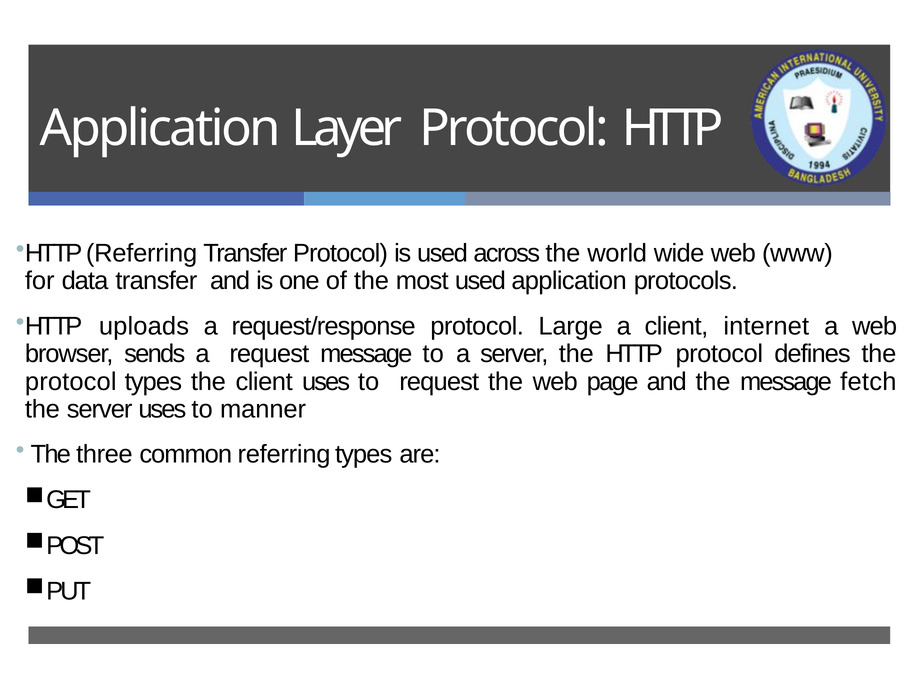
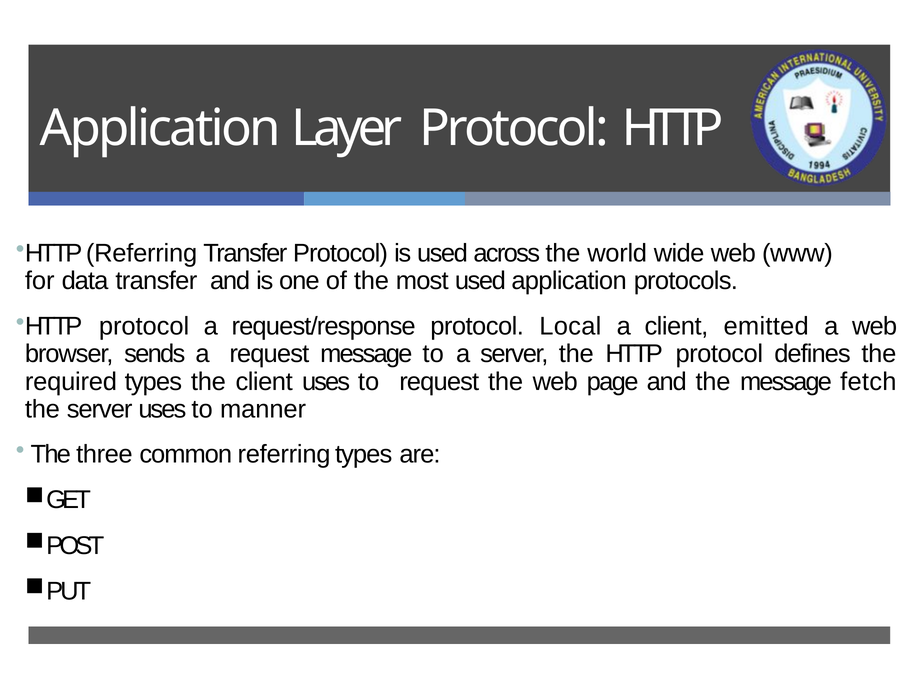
uploads: uploads -> protocol (144, 326)
Large: Large -> Local (570, 326)
internet: internet -> emitted (766, 326)
protocol: protocol -> required (71, 381)
